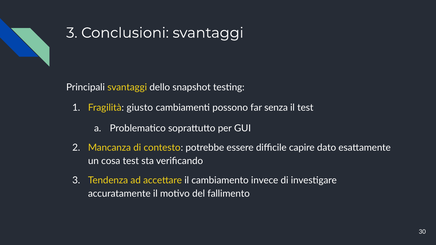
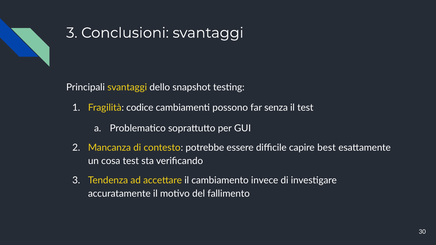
giusto: giusto -> codice (140, 108)
dato: dato -> best (327, 148)
